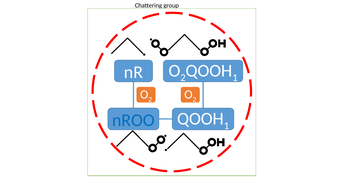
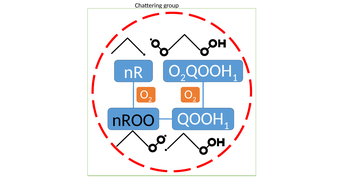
nROO colour: blue -> black (133, 120)
